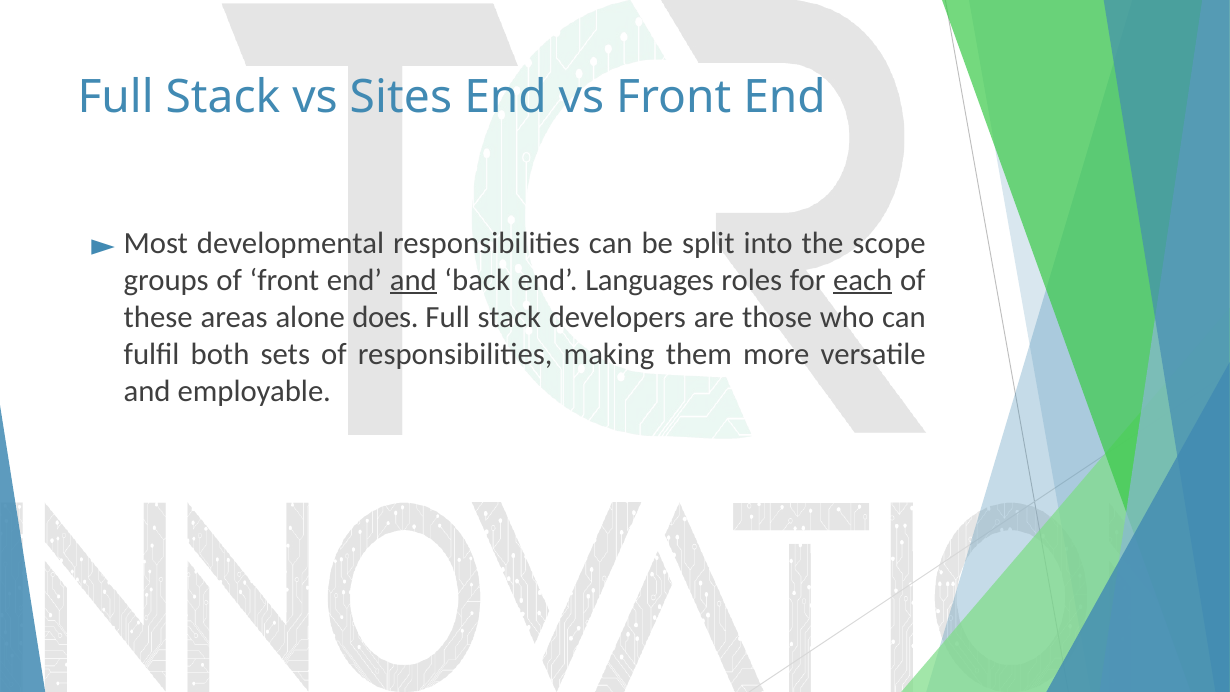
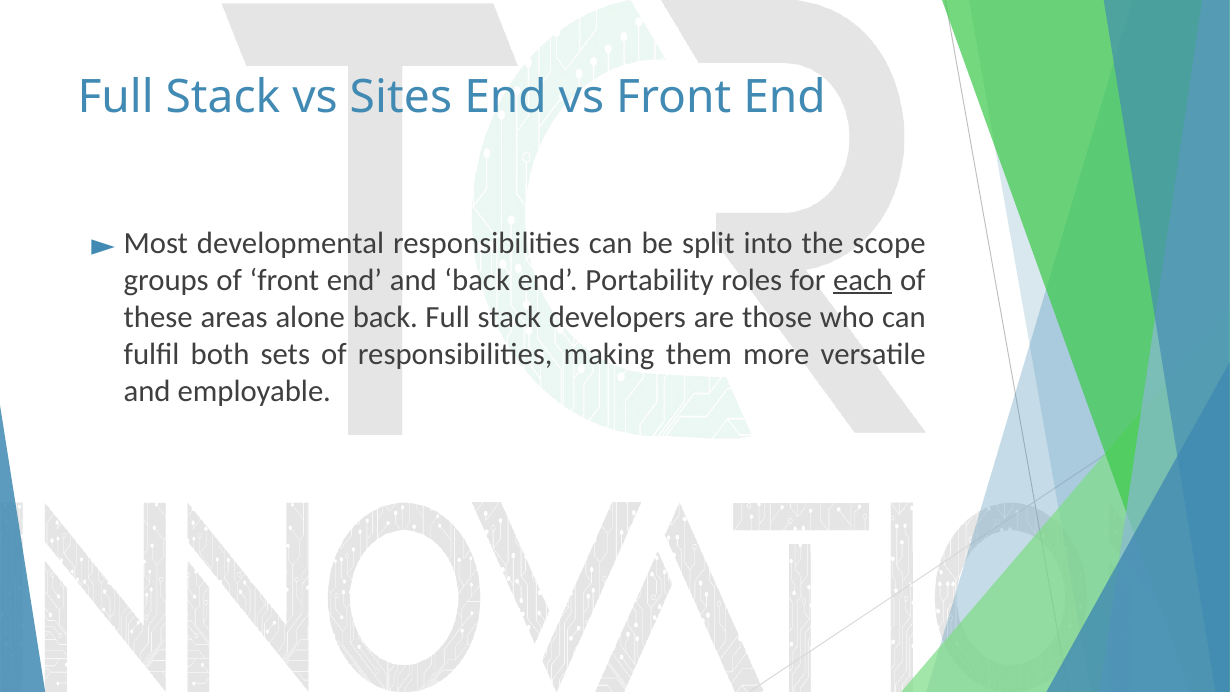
and underline: present -> none (413, 280)
Languages: Languages -> Portability (650, 280)
alone does: does -> back (385, 317)
